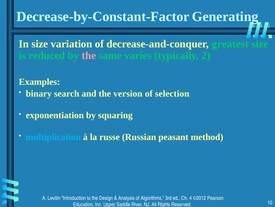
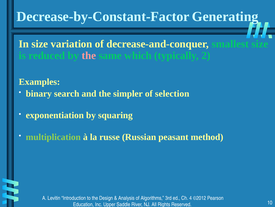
greatest: greatest -> smallest (230, 44)
varies: varies -> which (138, 55)
version: version -> simpler (128, 93)
multiplication colour: light blue -> light green (53, 137)
